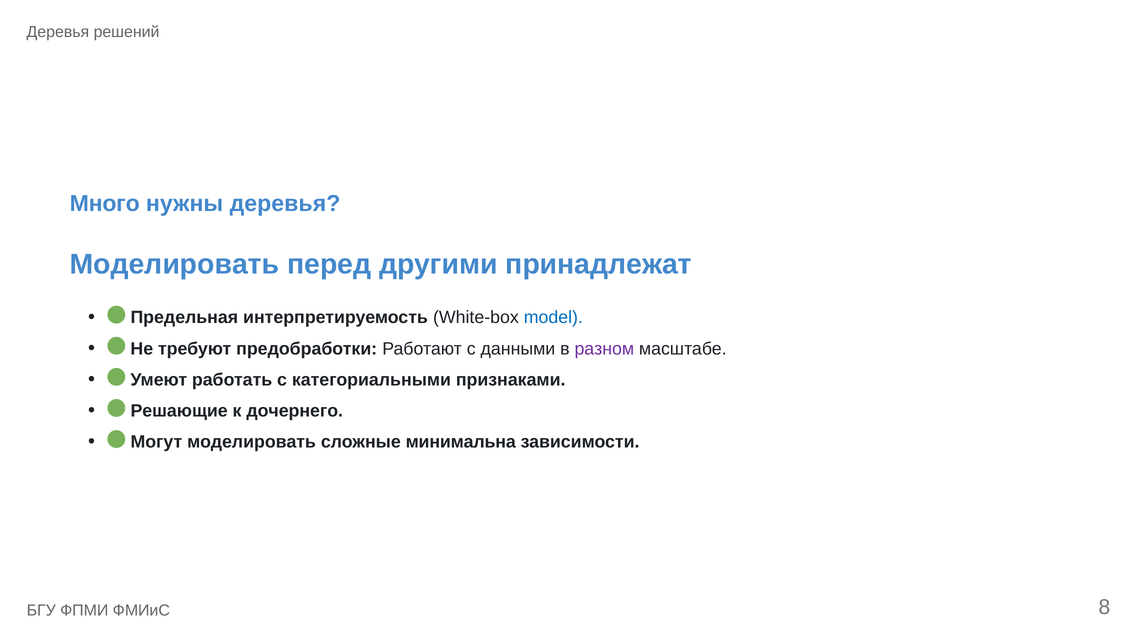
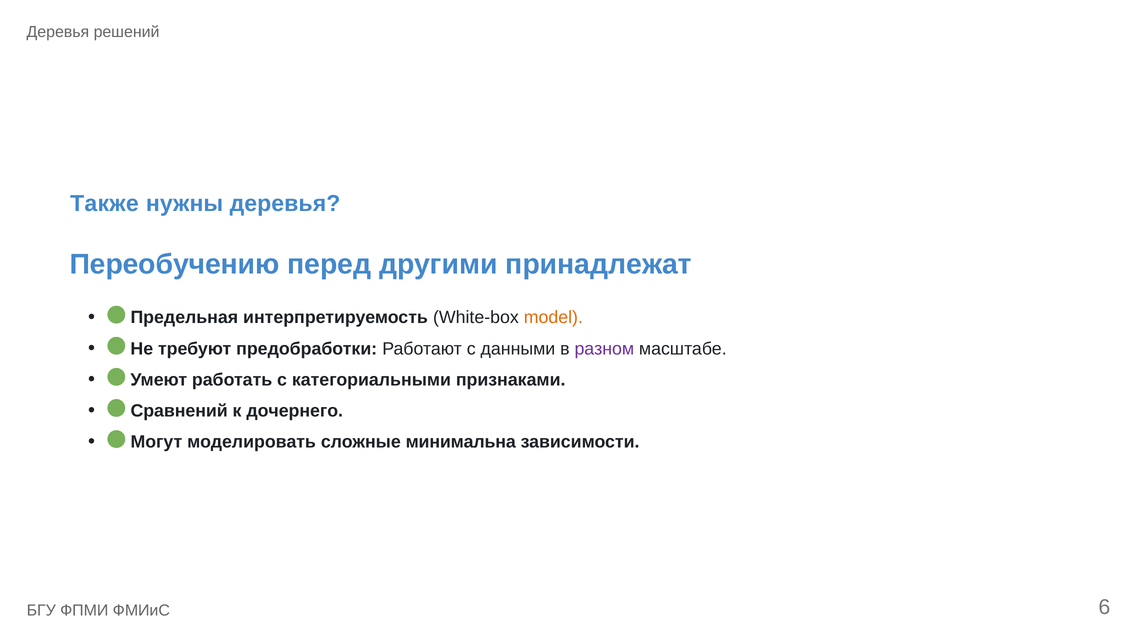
Много: Много -> Также (104, 203)
Моделировать: Моделировать -> Переобучению (175, 264)
model colour: blue -> orange (553, 317)
Решающие: Решающие -> Сравнений (179, 411)
8: 8 -> 6 (1104, 607)
